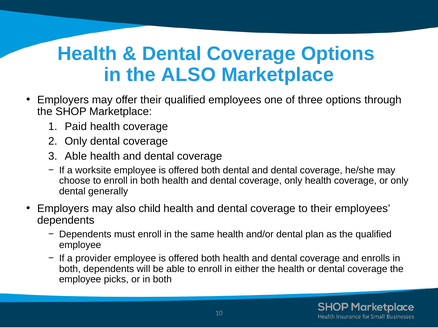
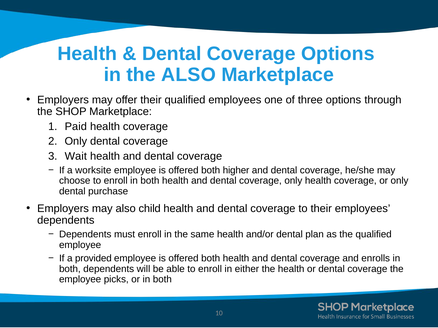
Able: Able -> Wait (76, 156)
both dental: dental -> higher (236, 171)
generally: generally -> purchase (108, 192)
provider: provider -> provided (93, 259)
